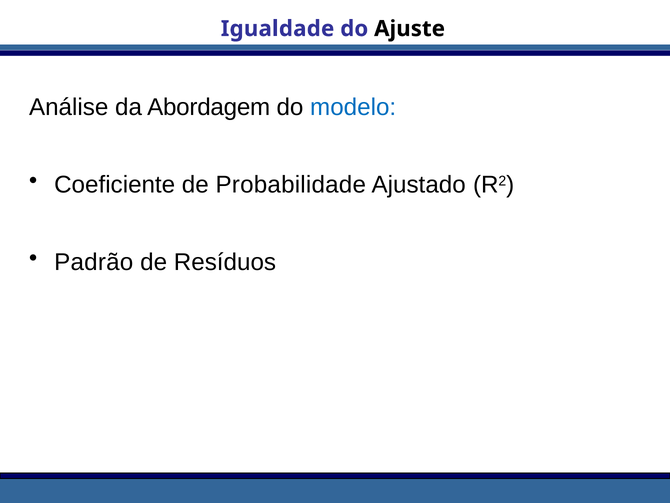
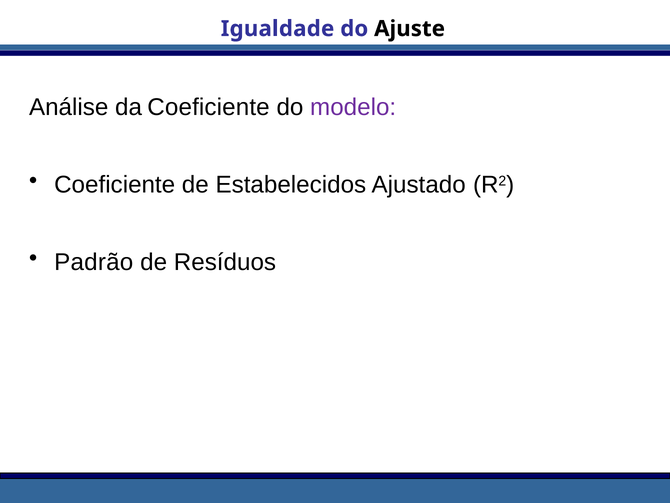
da Abordagem: Abordagem -> Coeficiente (209, 107)
modelo colour: blue -> purple (353, 107)
Probabilidade: Probabilidade -> Estabelecidos (291, 185)
